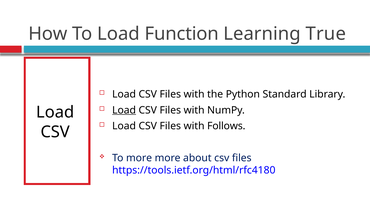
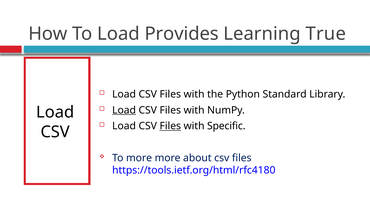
Function: Function -> Provides (182, 34)
Files underline: none -> present (170, 126)
Follows: Follows -> Specific (226, 126)
